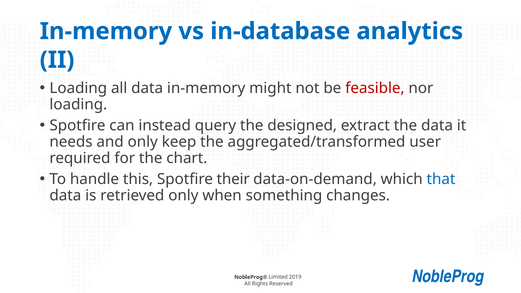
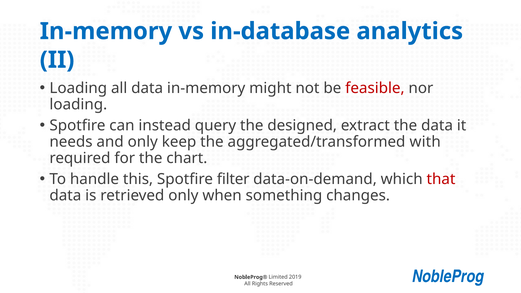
user: user -> with (425, 142)
their: their -> filter (233, 179)
that colour: blue -> red (441, 179)
